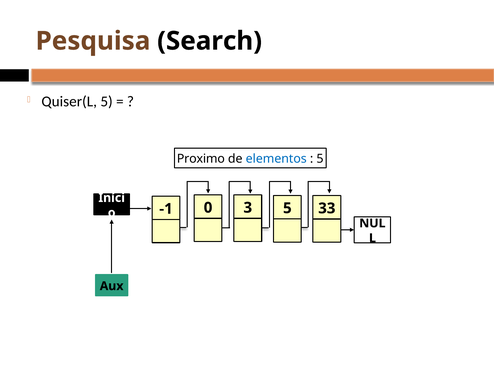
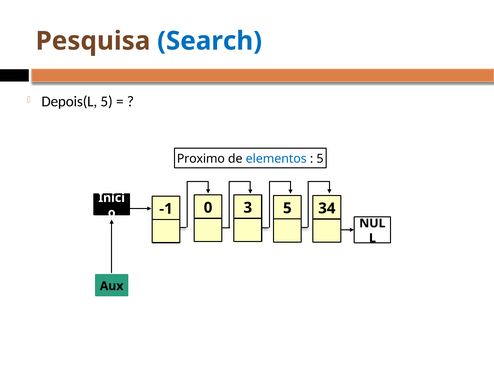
Search colour: black -> blue (210, 41)
Quiser(L: Quiser(L -> Depois(L (69, 101)
33: 33 -> 34 (327, 208)
